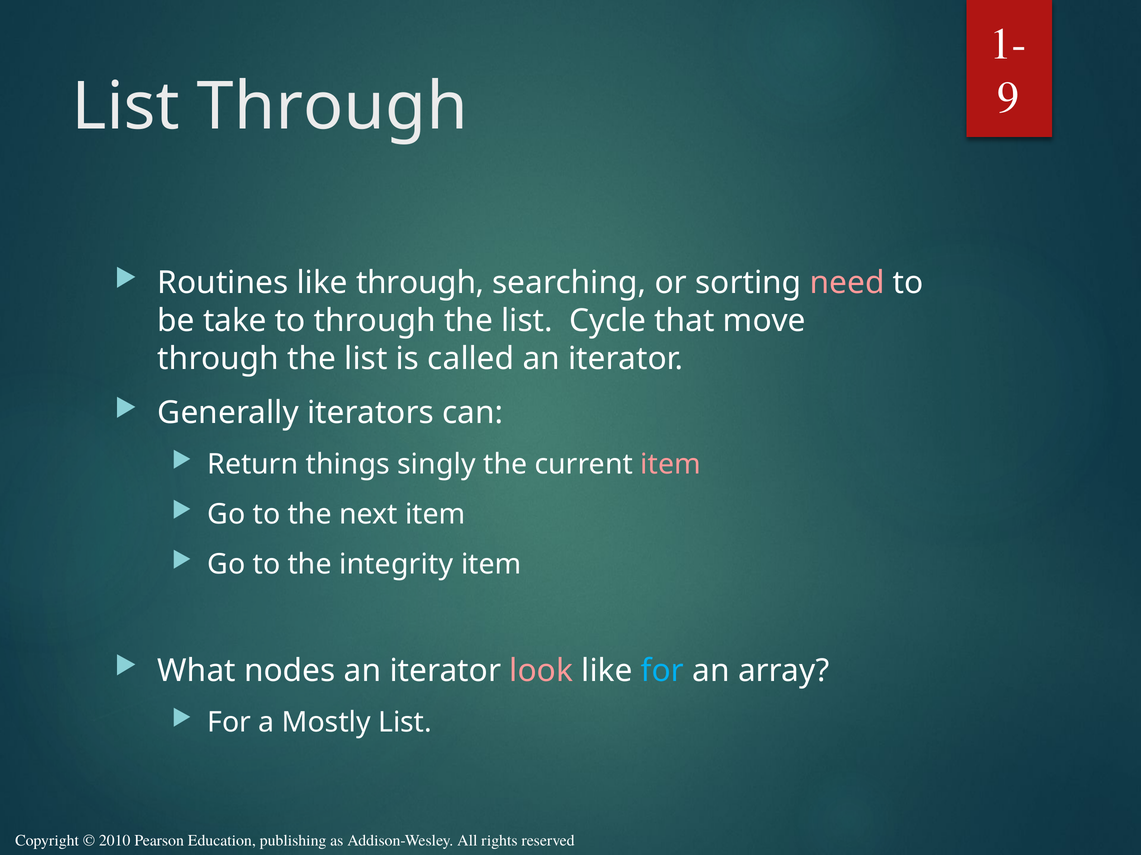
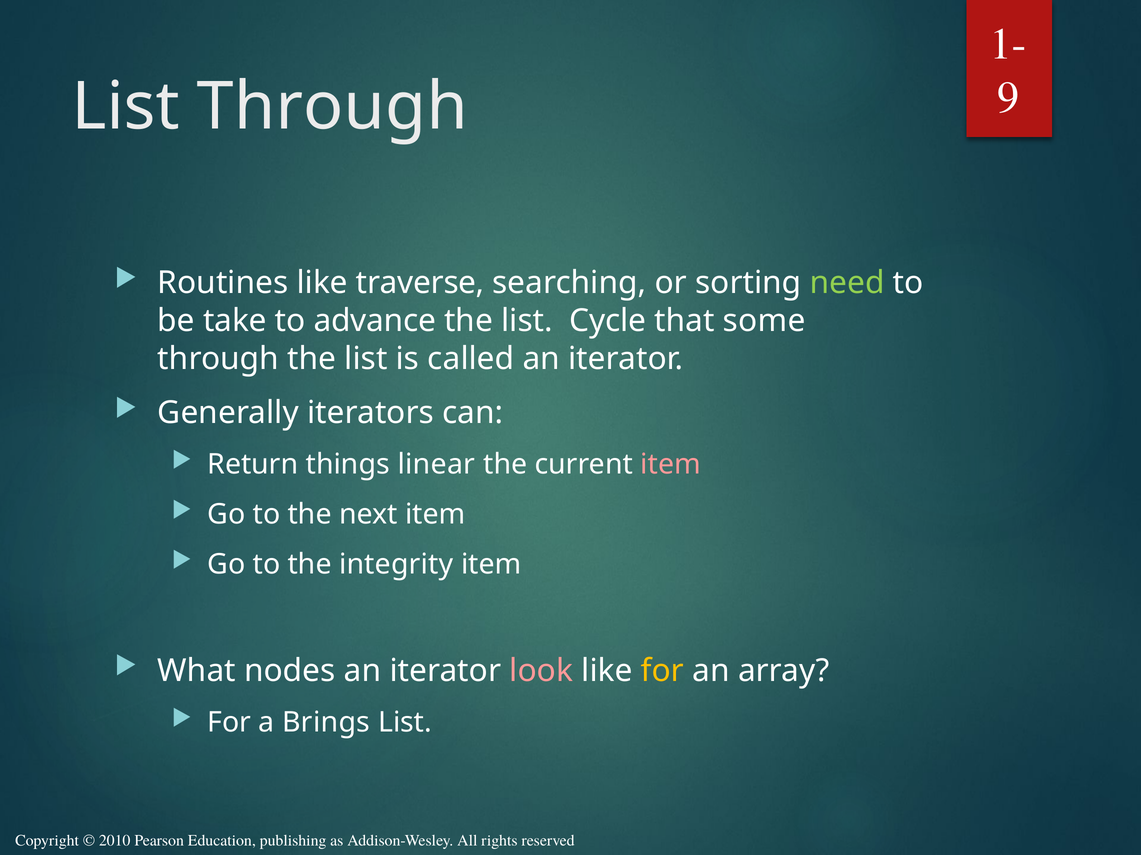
like through: through -> traverse (420, 283)
need colour: pink -> light green (847, 283)
to through: through -> advance (375, 321)
move: move -> some (764, 321)
singly: singly -> linear (436, 465)
for colour: light blue -> yellow (662, 671)
Mostly: Mostly -> Brings (326, 723)
